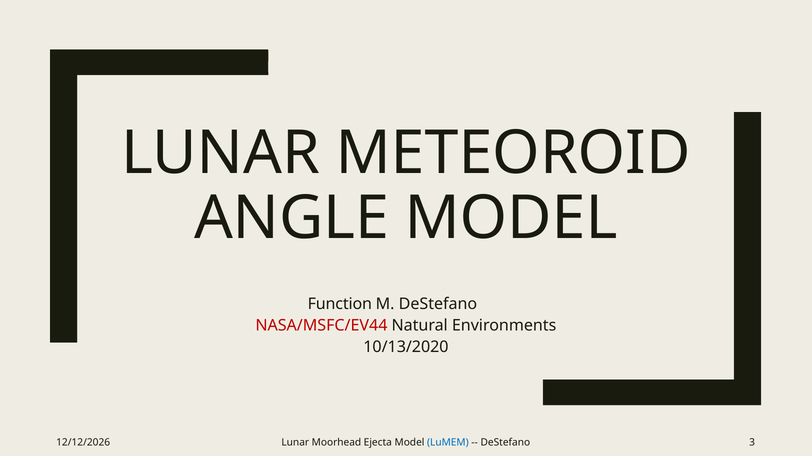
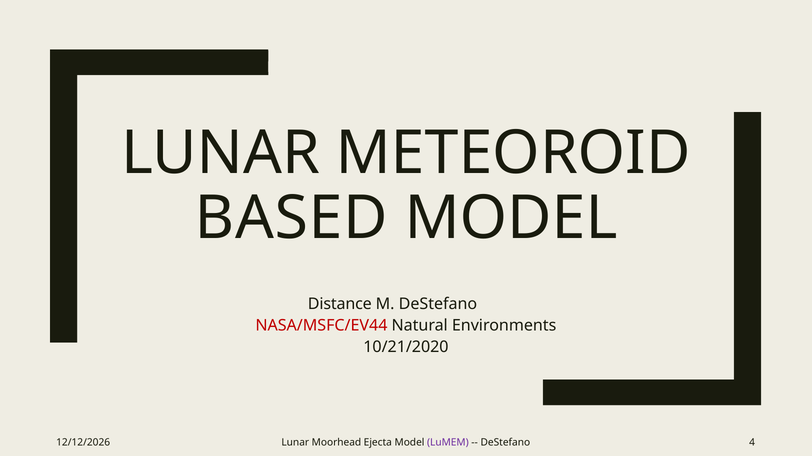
ANGLE: ANGLE -> BASED (291, 219)
Function: Function -> Distance (340, 304)
10/13/2020: 10/13/2020 -> 10/21/2020 (406, 347)
LuMEM colour: blue -> purple (448, 443)
3: 3 -> 4 (752, 443)
